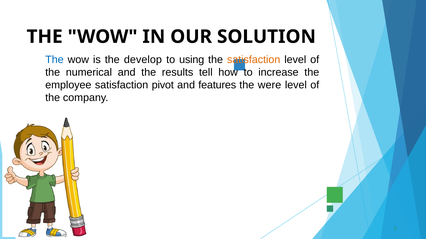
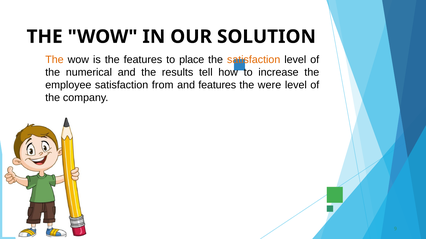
The colour: blue -> orange (54, 60)
the develop: develop -> features (143, 60)
using: using -> place (192, 60)
pivot: pivot -> from (163, 85)
